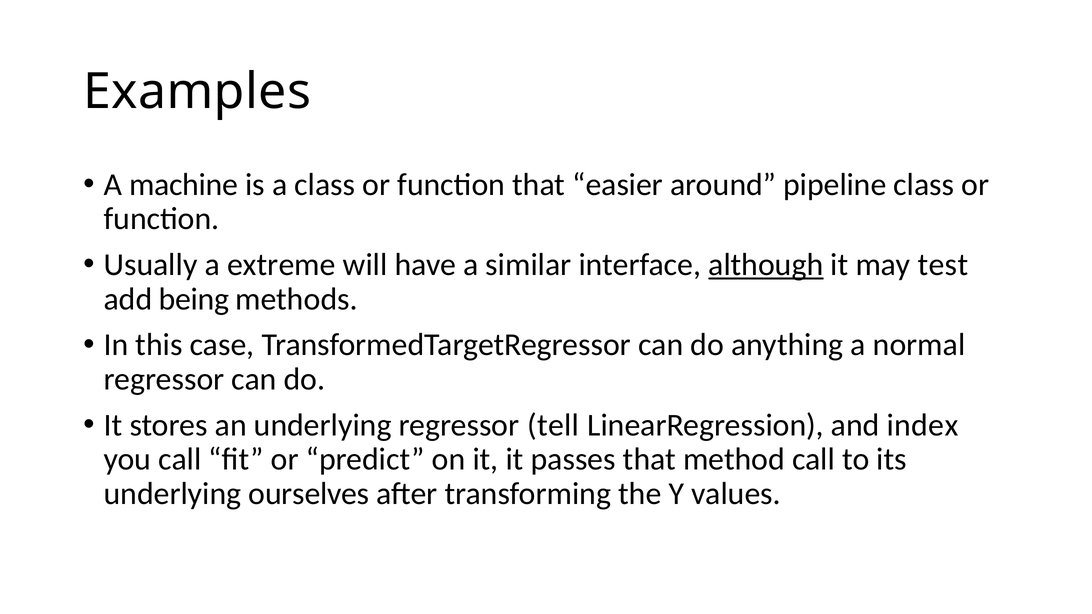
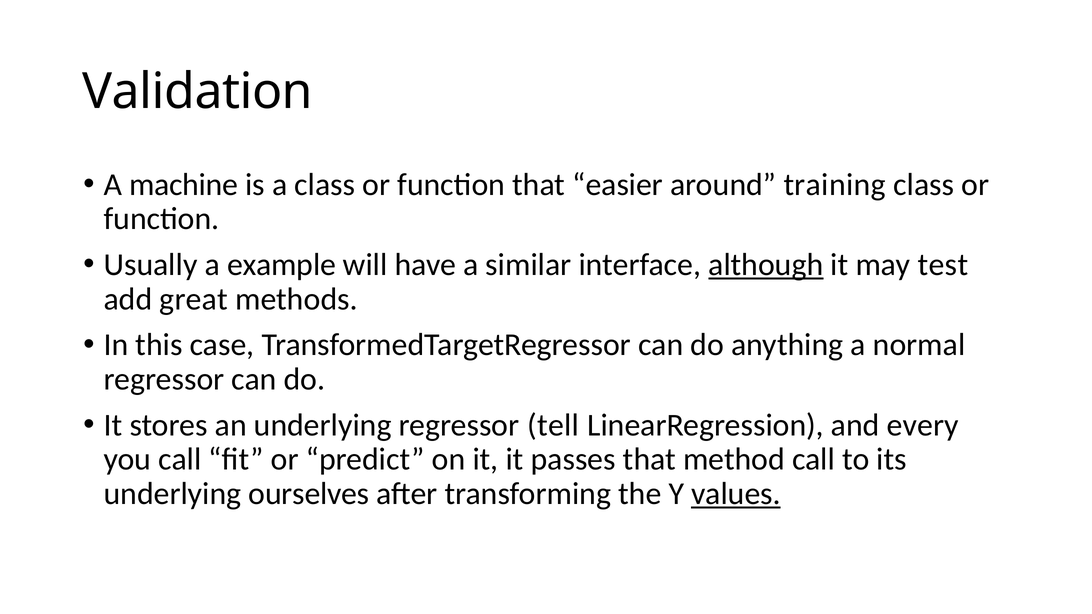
Examples: Examples -> Validation (198, 92)
pipeline: pipeline -> training (835, 185)
extreme: extreme -> example (281, 265)
being: being -> great (194, 299)
index: index -> every (923, 425)
values underline: none -> present (736, 494)
